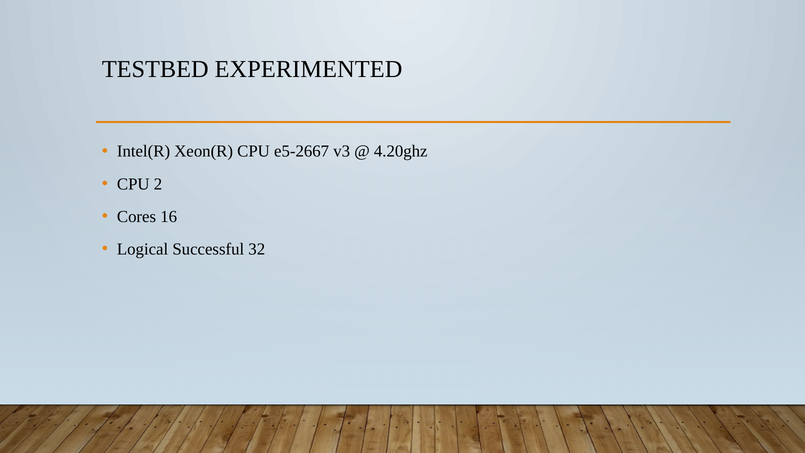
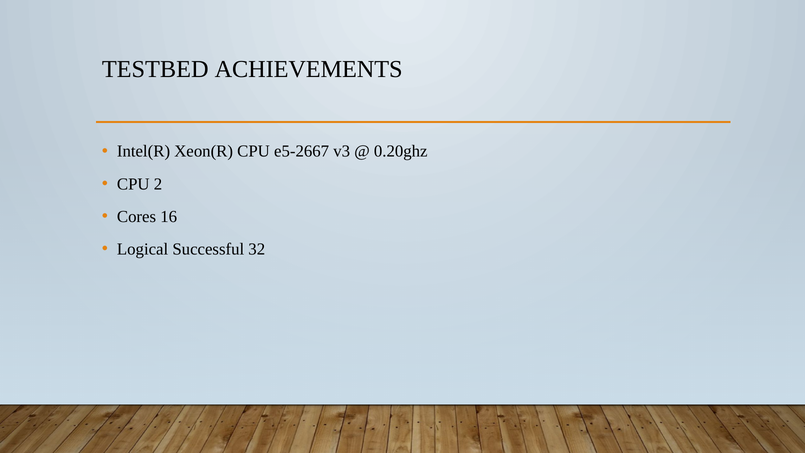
EXPERIMENTED: EXPERIMENTED -> ACHIEVEMENTS (309, 69)
4.20ghz: 4.20ghz -> 0.20ghz (401, 151)
